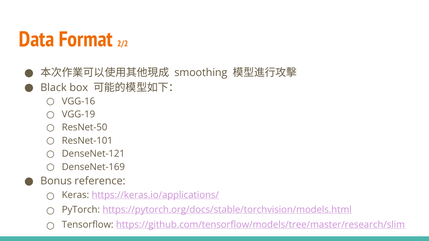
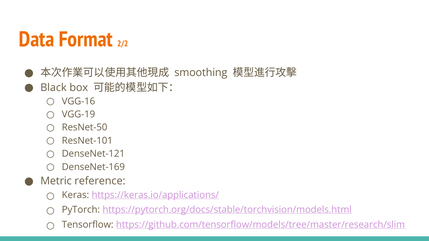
Bonus: Bonus -> Metric (56, 181)
